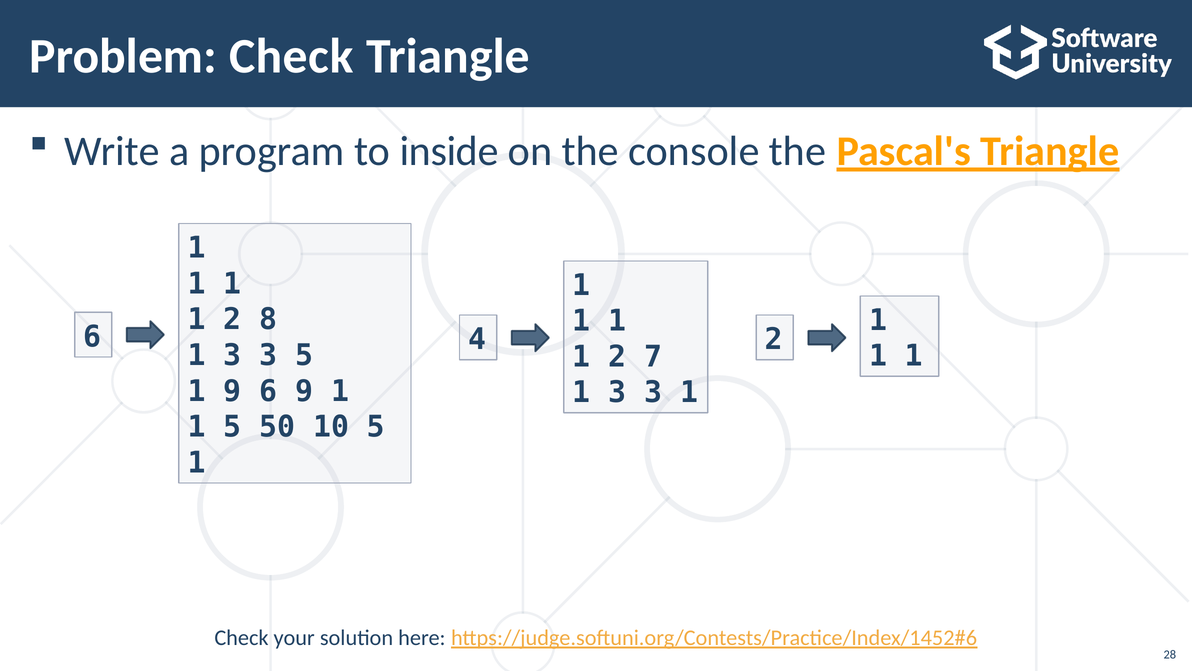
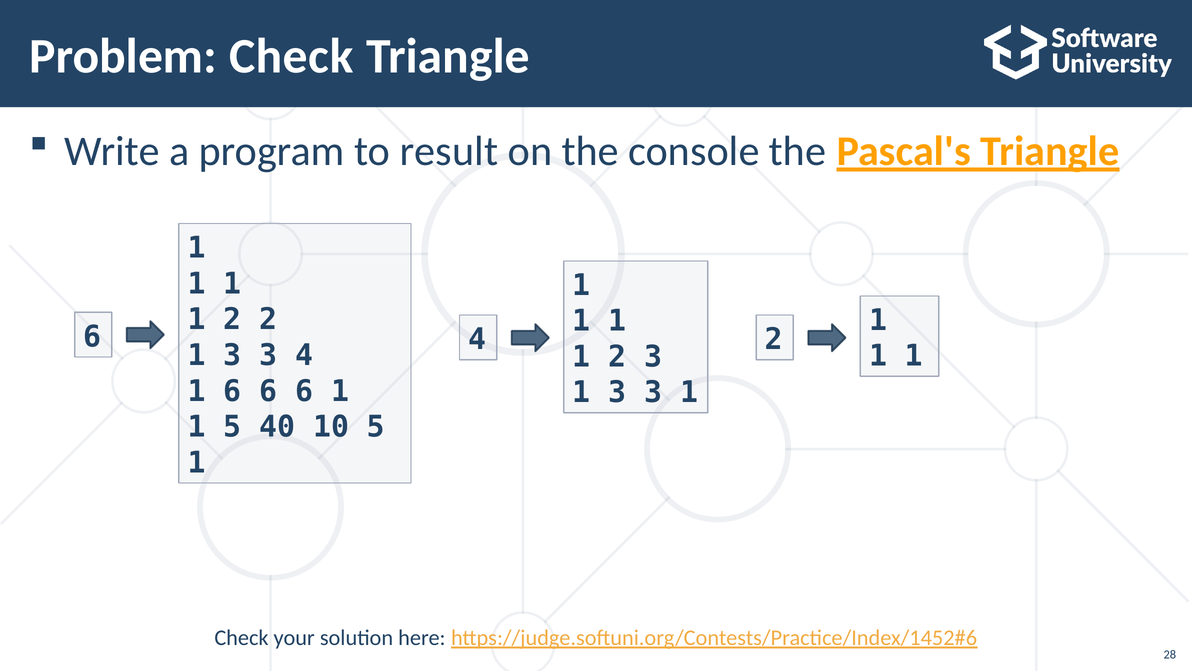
inside: inside -> result (449, 151)
2 8: 8 -> 2 (268, 319)
3 5: 5 -> 4 (304, 355)
2 7: 7 -> 3 (653, 357)
9: 9 -> 6 (232, 391)
9: 9 -> 6 (304, 391)
50: 50 -> 40 (277, 427)
